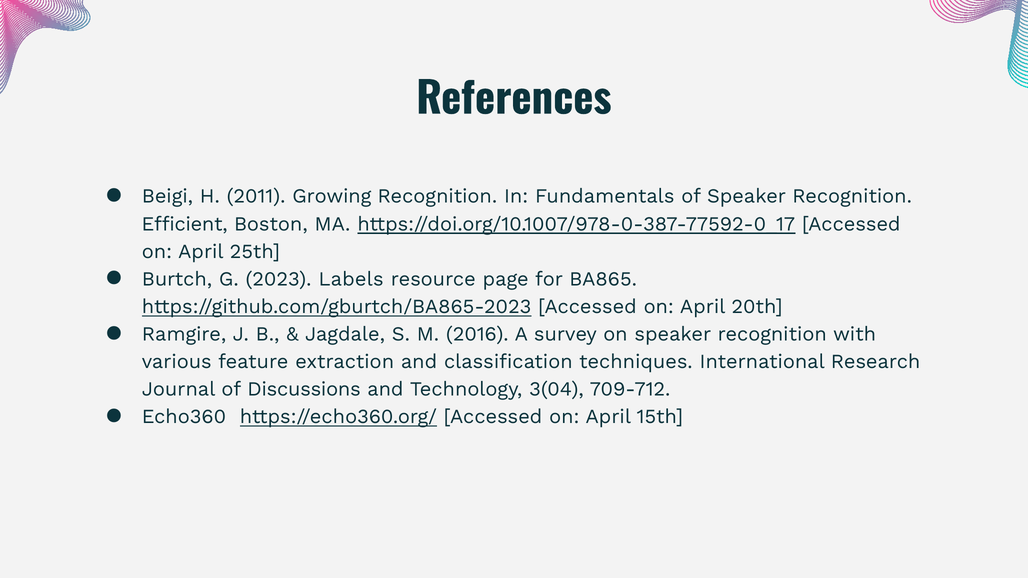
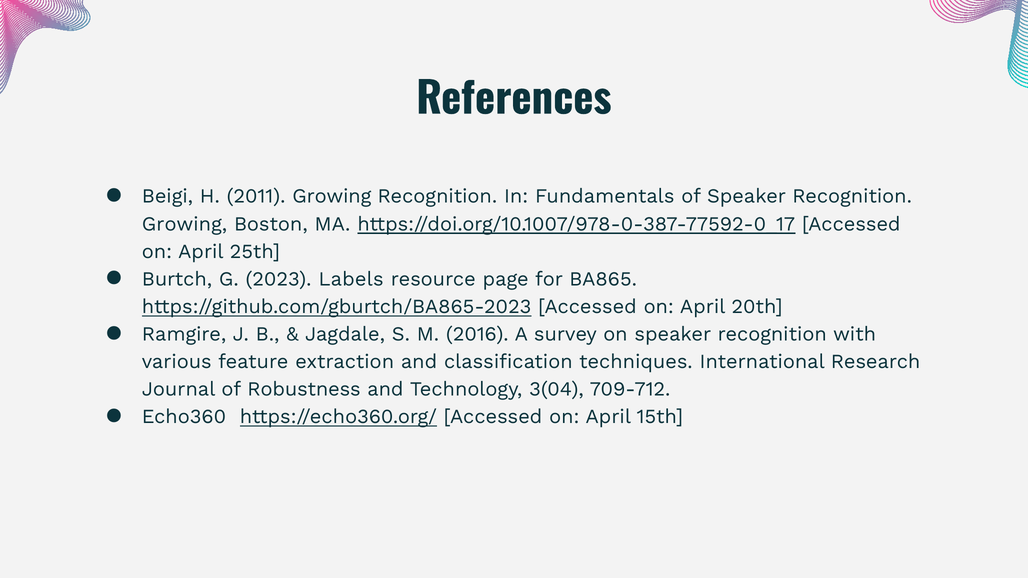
Efficient: Efficient -> Growing (184, 224)
Discussions: Discussions -> Robustness (304, 389)
